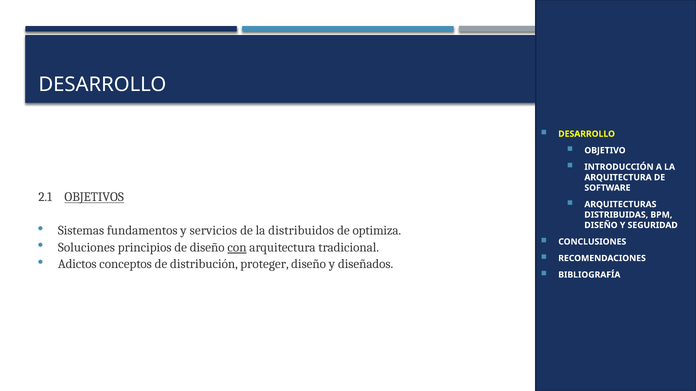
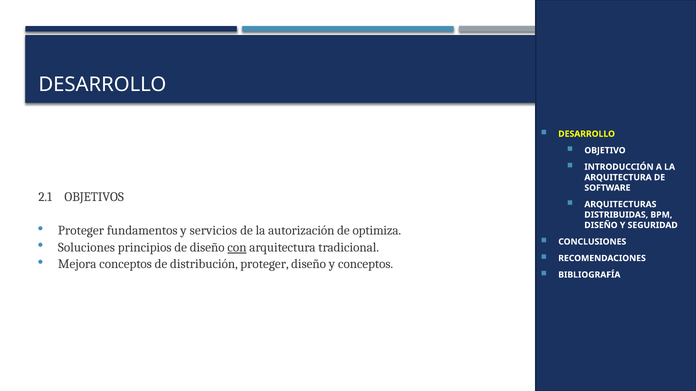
OBJETIVOS underline: present -> none (94, 197)
Sistemas: Sistemas -> Proteger (81, 231)
distribuidos: distribuidos -> autorización (301, 231)
Adictos: Adictos -> Mejora (77, 264)
y diseñados: diseñados -> conceptos (366, 264)
